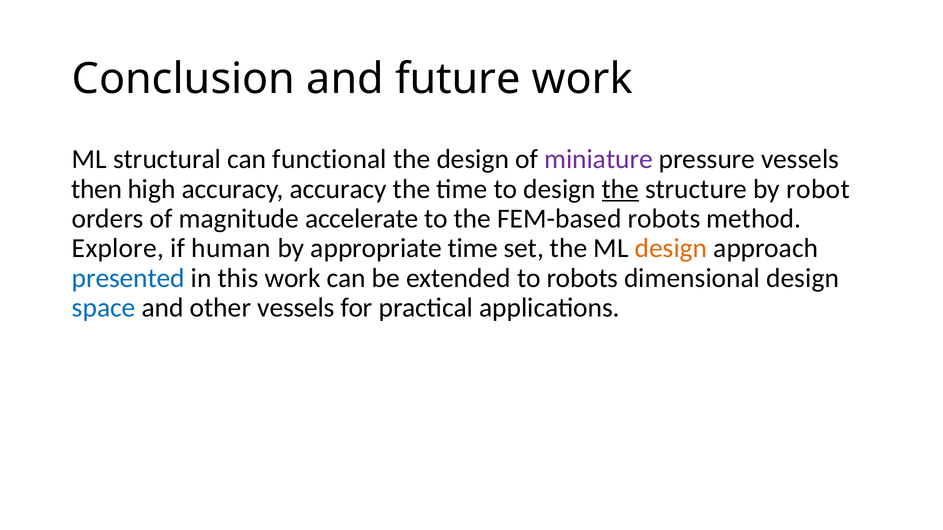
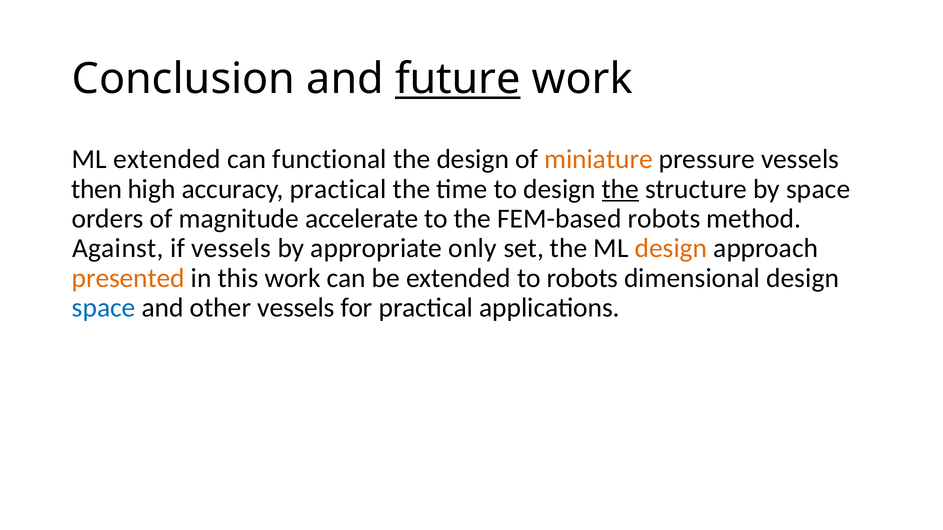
future underline: none -> present (458, 79)
ML structural: structural -> extended (167, 159)
miniature colour: purple -> orange (599, 159)
accuracy accuracy: accuracy -> practical (338, 189)
by robot: robot -> space (818, 189)
Explore: Explore -> Against (118, 249)
if human: human -> vessels (231, 249)
appropriate time: time -> only (473, 249)
presented colour: blue -> orange (128, 278)
